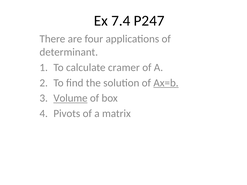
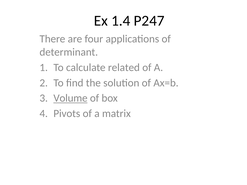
7.4: 7.4 -> 1.4 (121, 21)
cramer: cramer -> related (124, 68)
Ax=b underline: present -> none (166, 83)
